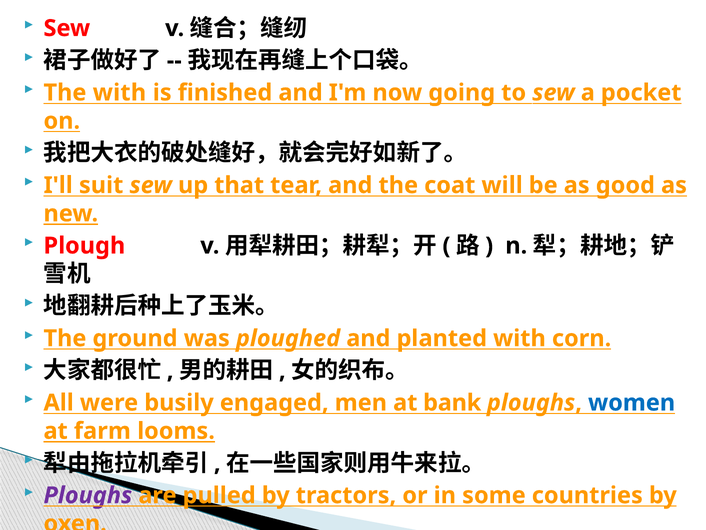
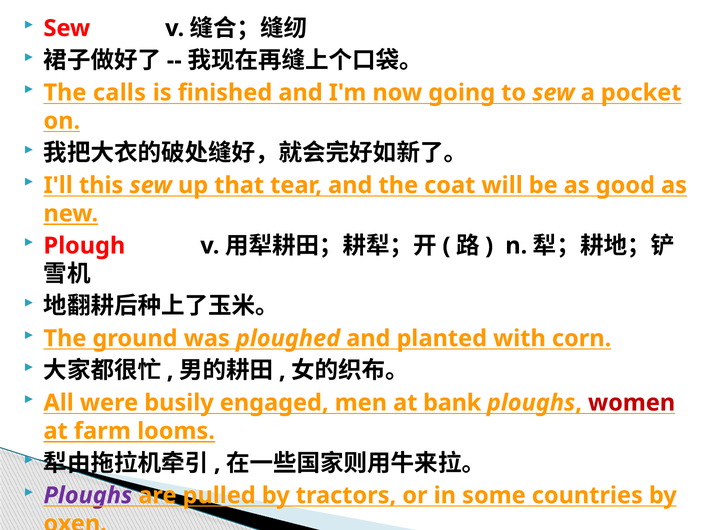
The with: with -> calls (119, 93)
suit: suit -> this (101, 185)
women colour: blue -> red (632, 402)
